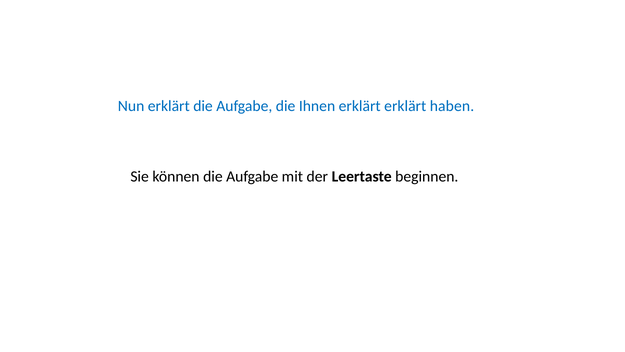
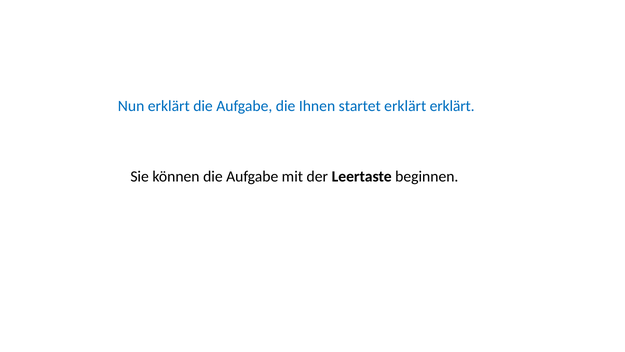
Ihnen erklärt: erklärt -> startet (360, 106)
erklärt haben: haben -> erklärt (452, 106)
